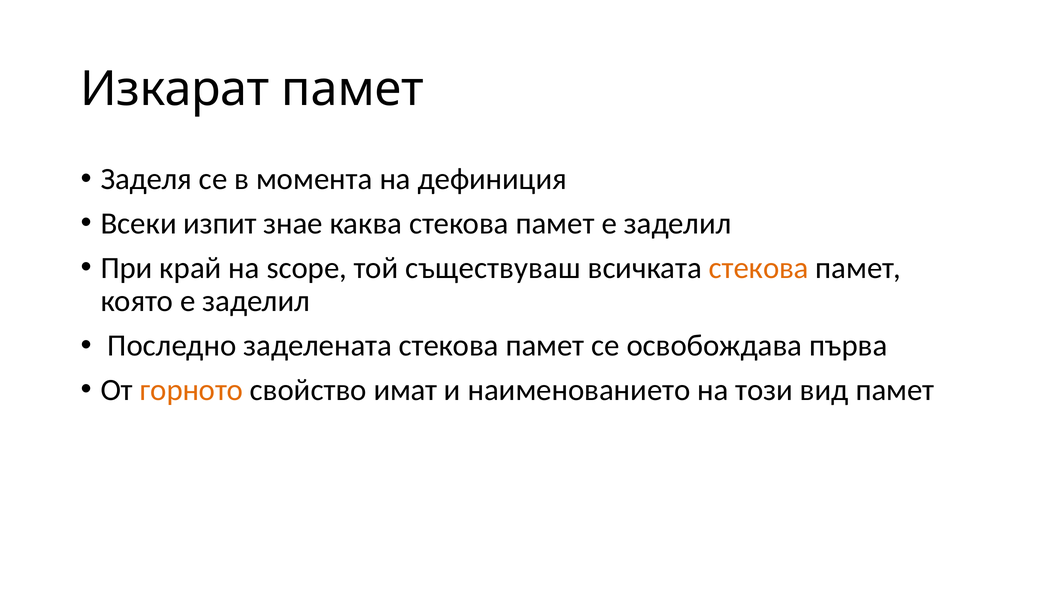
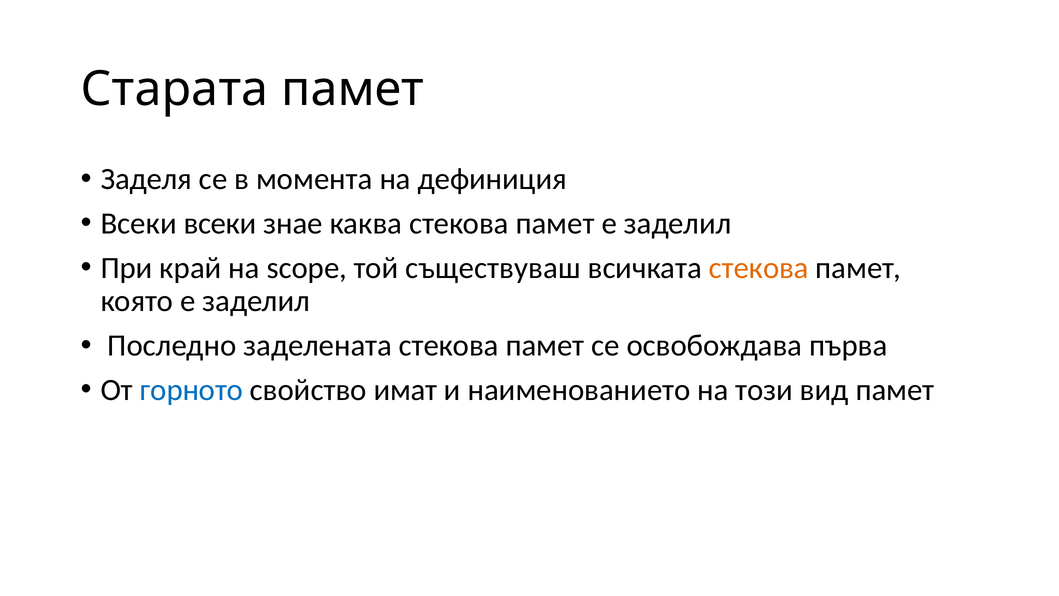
Изкарат: Изкарат -> Старата (175, 89)
Всеки изпит: изпит -> всеки (220, 223)
горното colour: orange -> blue (192, 390)
